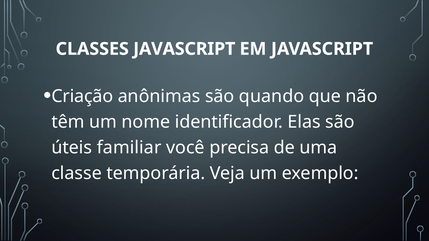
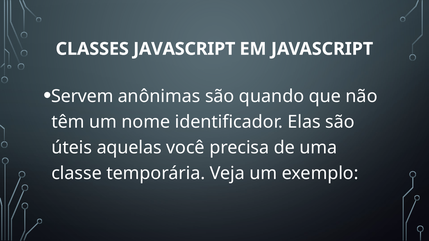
Criação: Criação -> Servem (82, 96)
familiar: familiar -> aquelas (129, 148)
